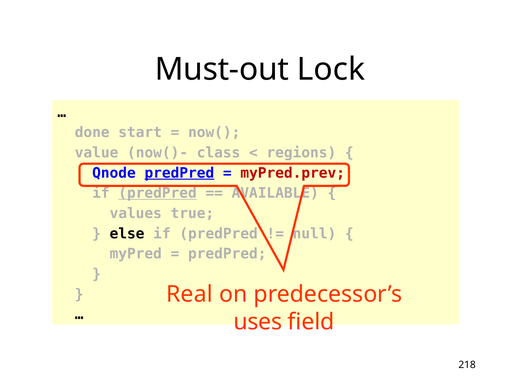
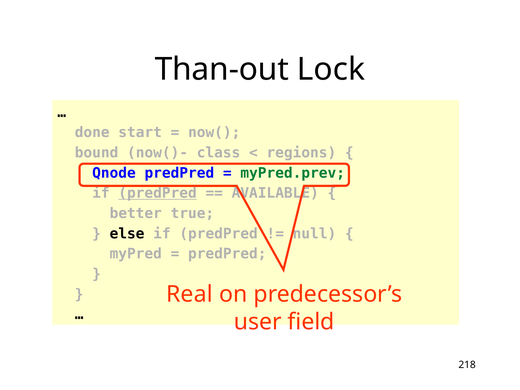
Must-out: Must-out -> Than-out (222, 69)
value: value -> bound (97, 153)
predPred underline: present -> none (179, 173)
myPred.prev colour: red -> green (293, 173)
values: values -> better (136, 213)
uses: uses -> user (258, 322)
